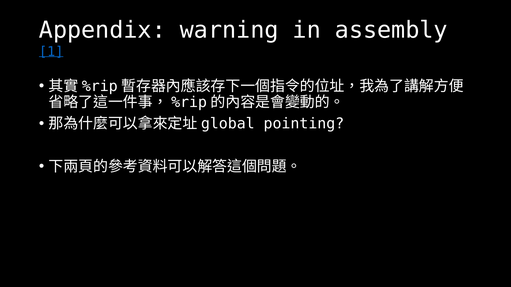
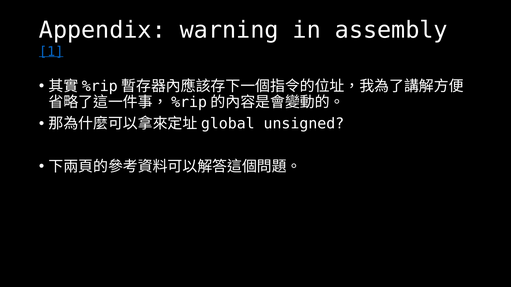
pointing: pointing -> unsigned (304, 124)
